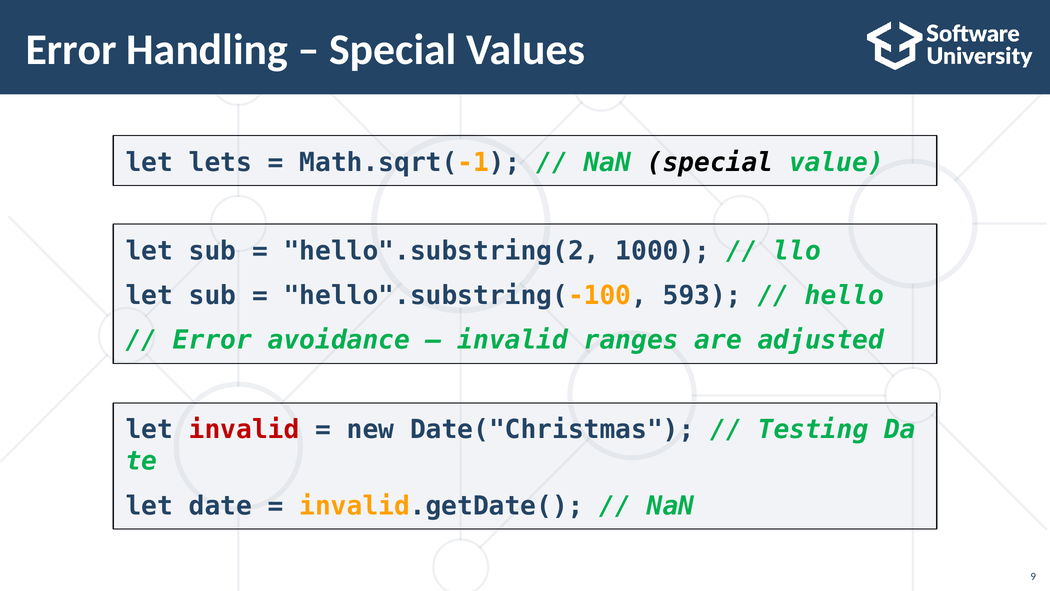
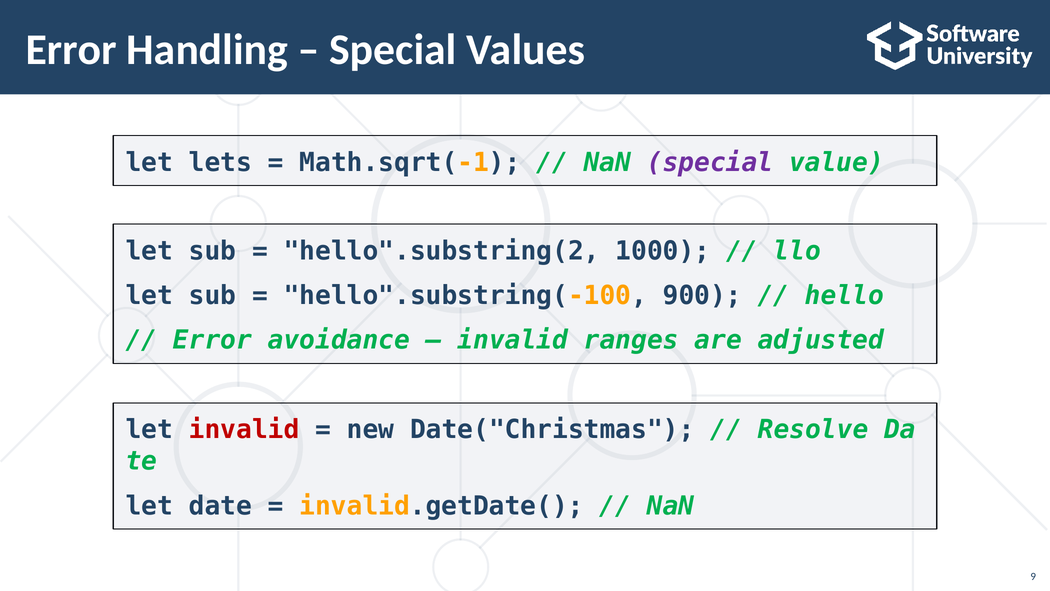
special colour: black -> purple (710, 162)
593: 593 -> 900 (702, 295)
Testing: Testing -> Resolve (813, 430)
